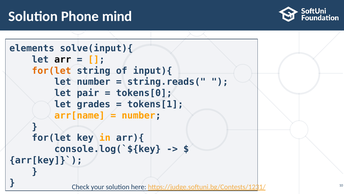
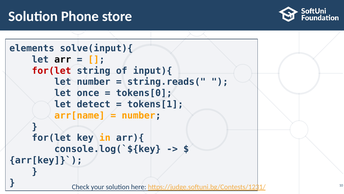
mind: mind -> store (117, 16)
for(let colour: orange -> red (52, 71)
pair: pair -> once (88, 93)
grades: grades -> detect (94, 104)
